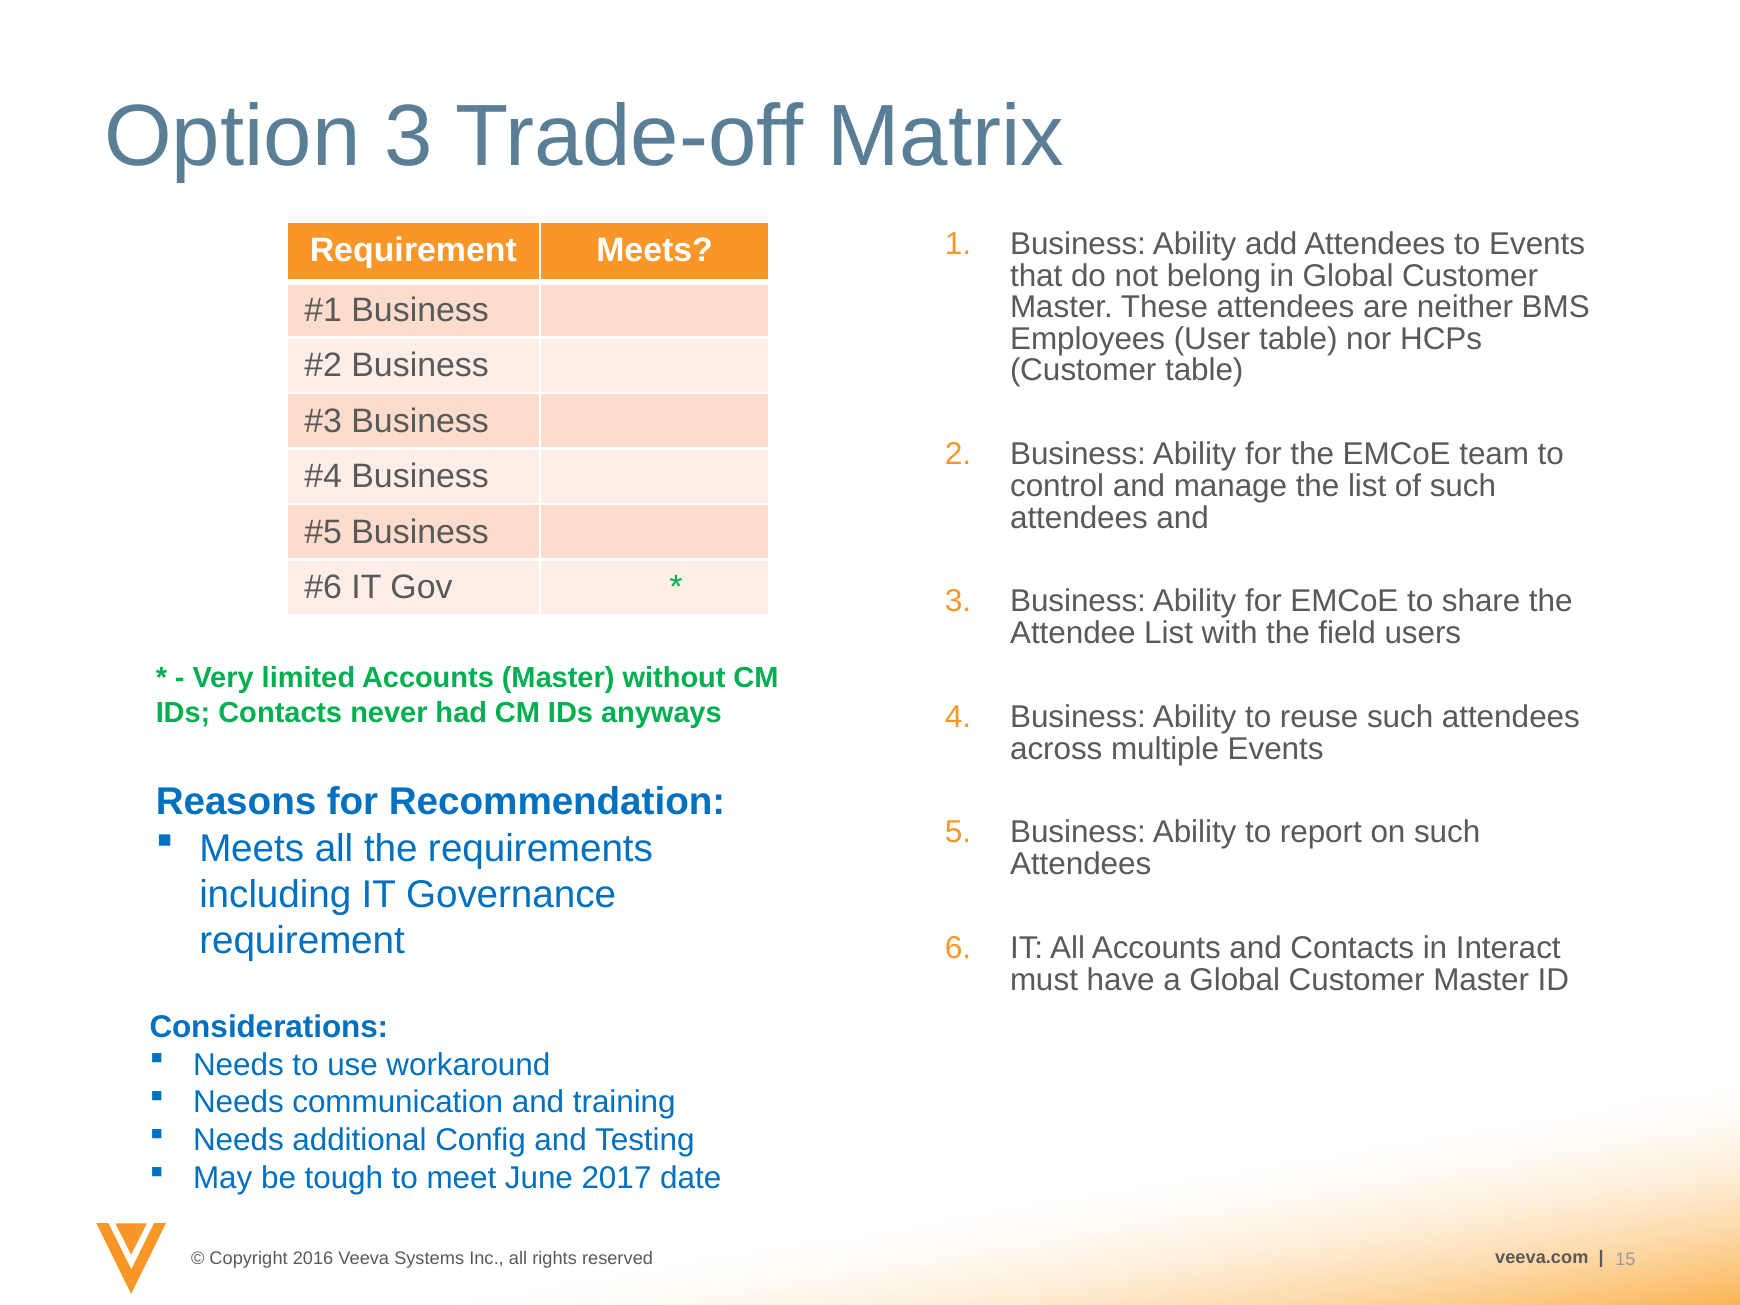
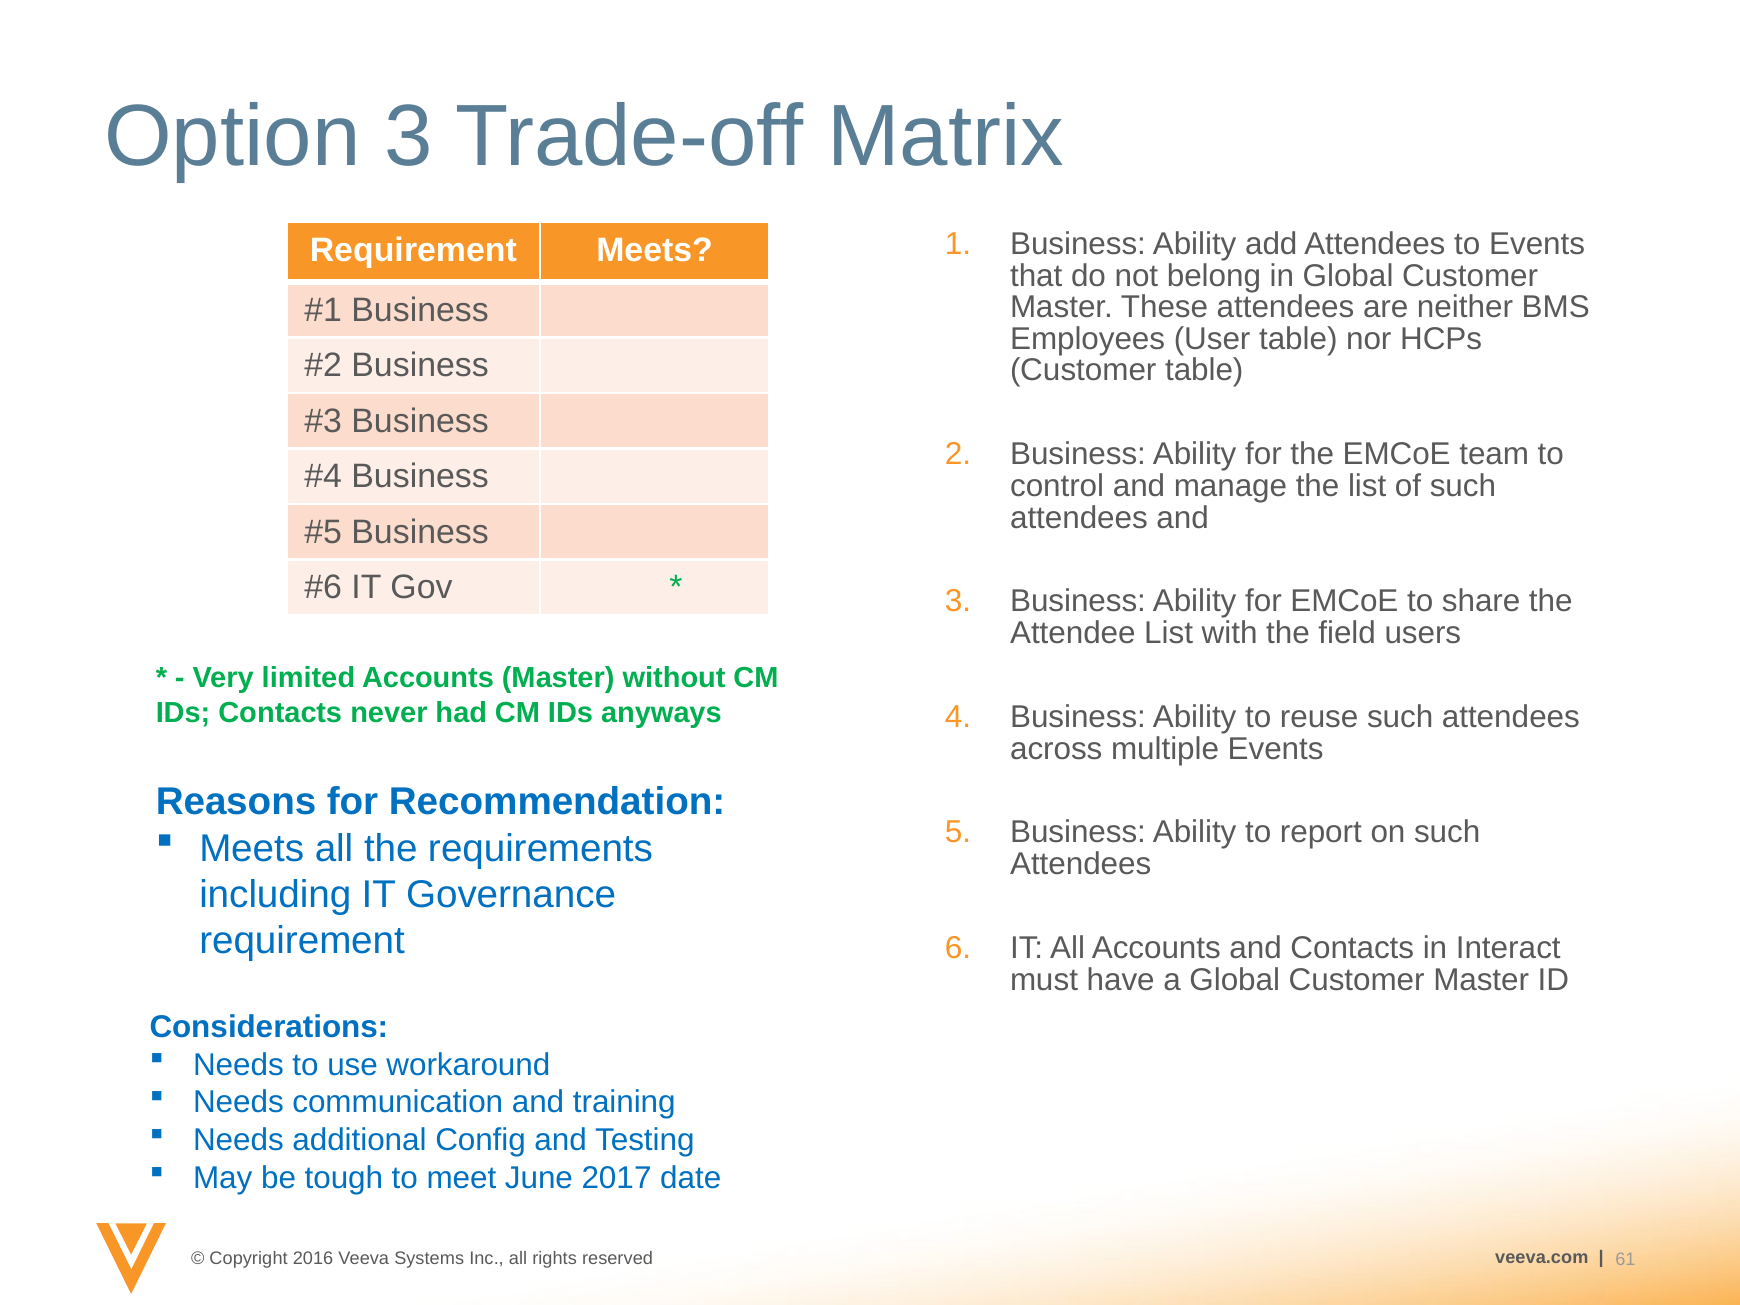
15: 15 -> 61 (1625, 1259)
